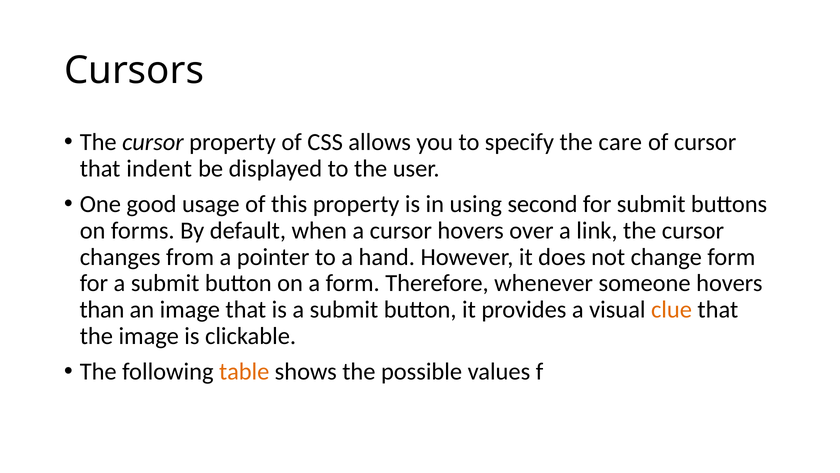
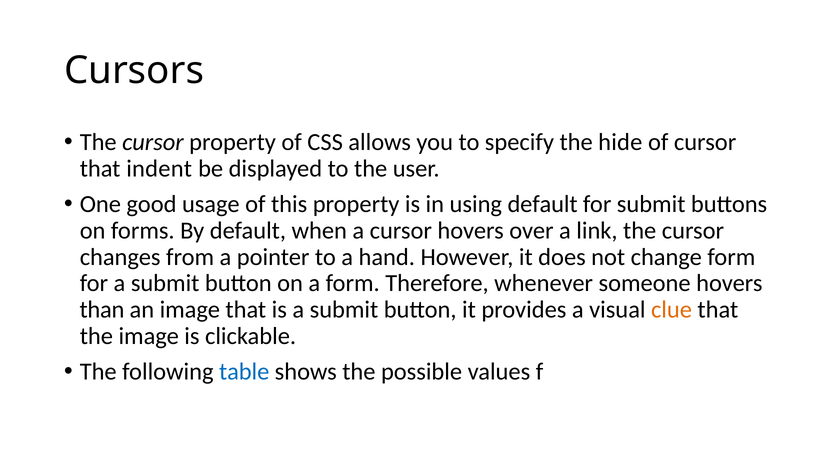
care: care -> hide (620, 142)
using second: second -> default (543, 204)
table colour: orange -> blue (244, 371)
